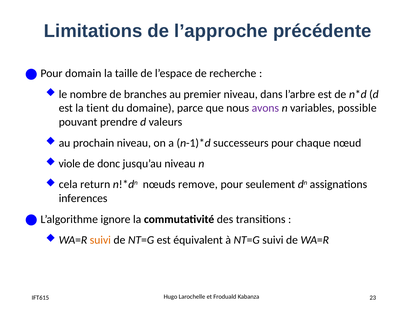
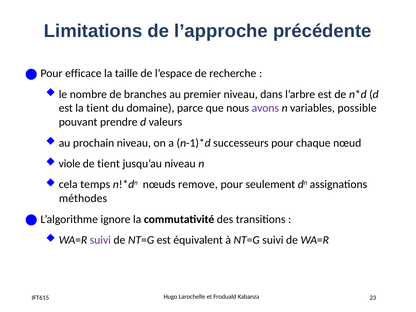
domain: domain -> efficace (83, 73)
de donc: donc -> tient (109, 164)
return: return -> temps (95, 184)
inferences: inferences -> méthodes (83, 198)
suivi colour: orange -> purple (100, 240)
